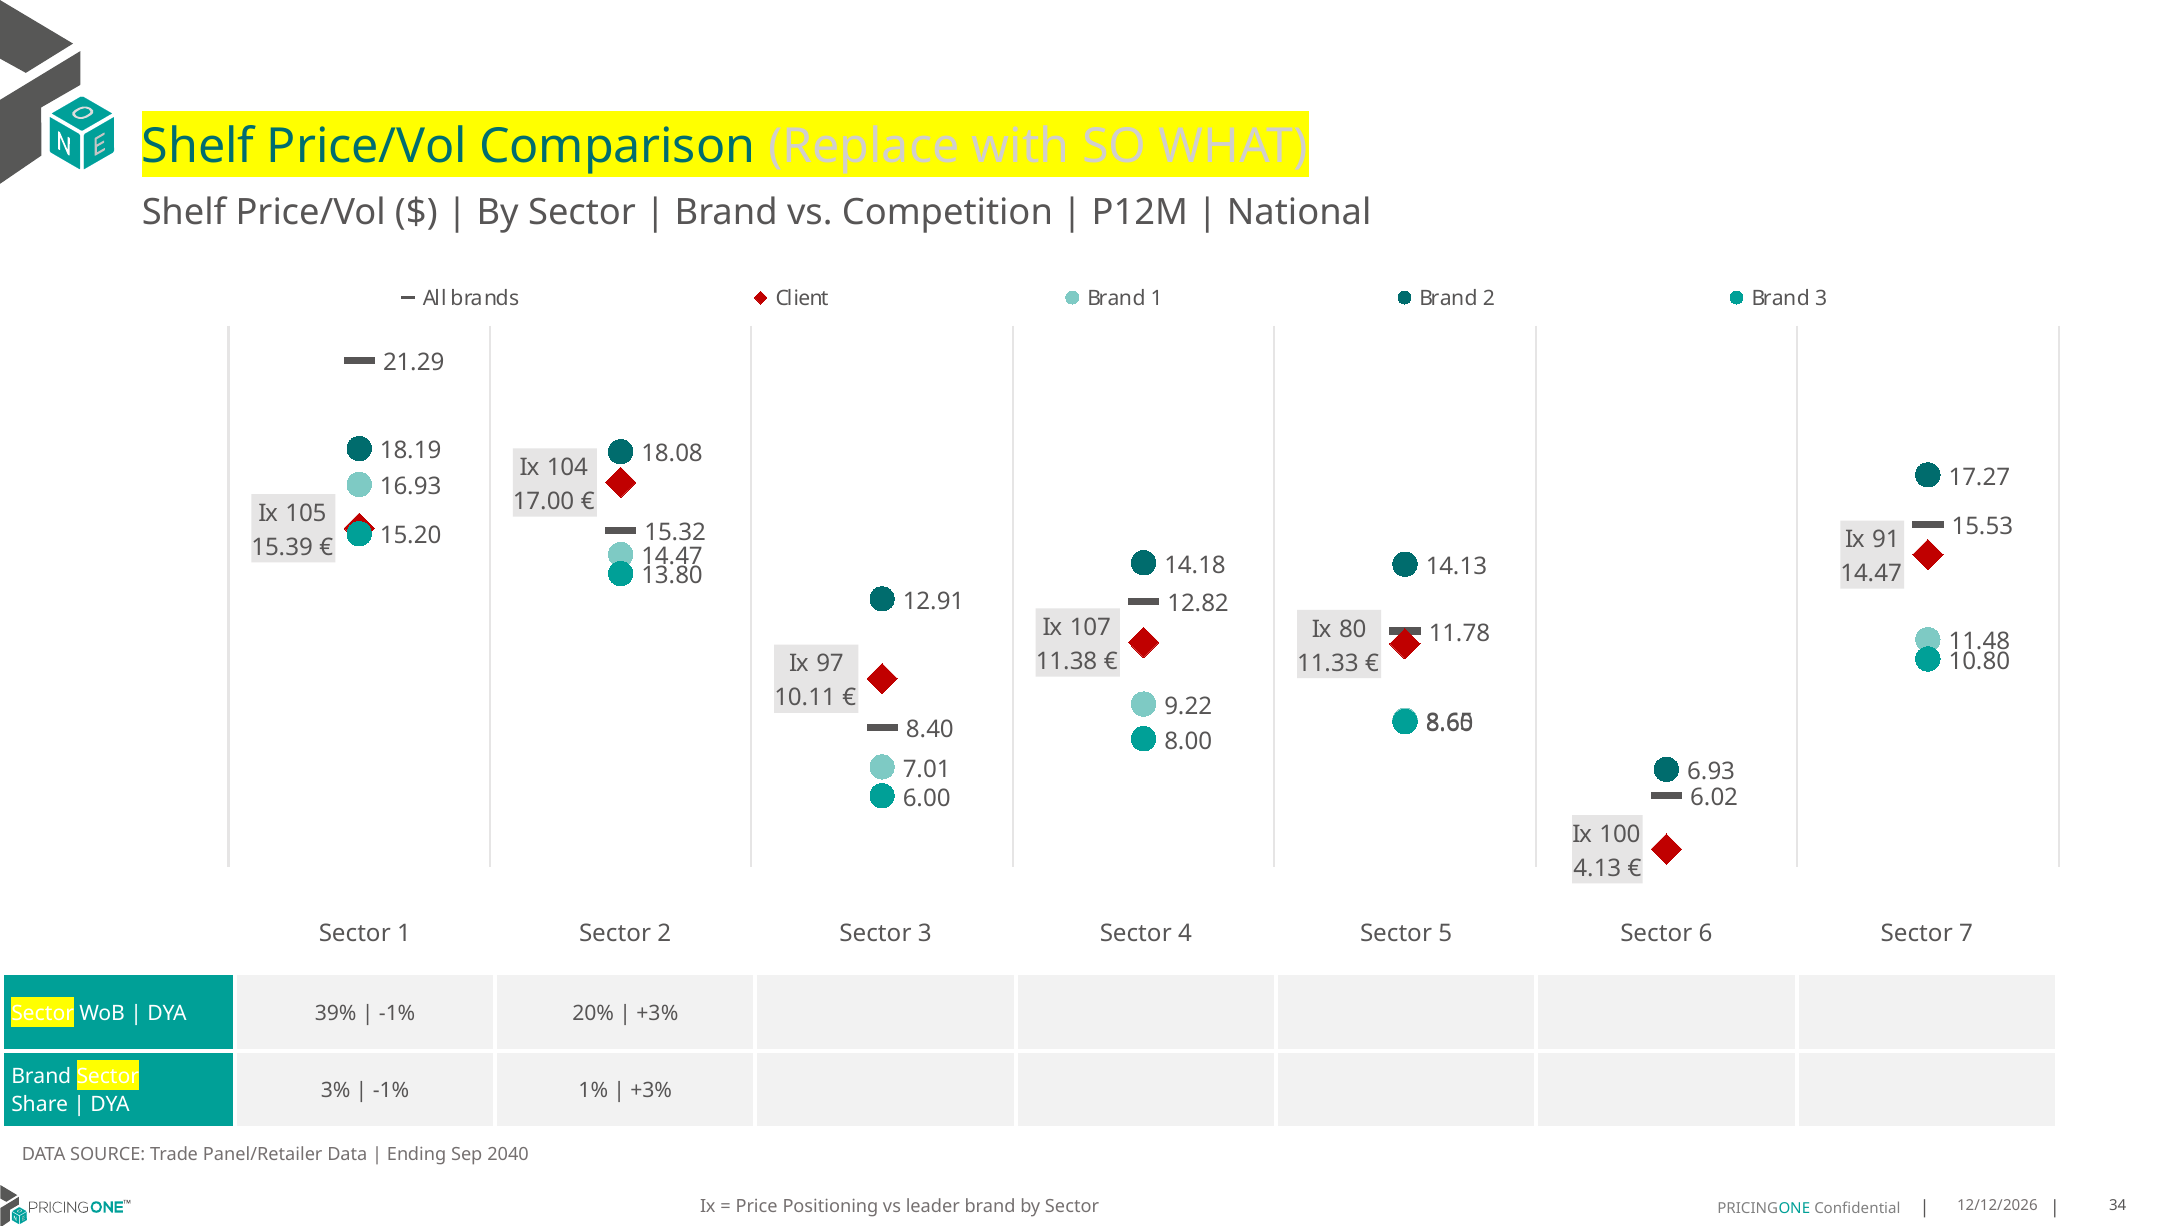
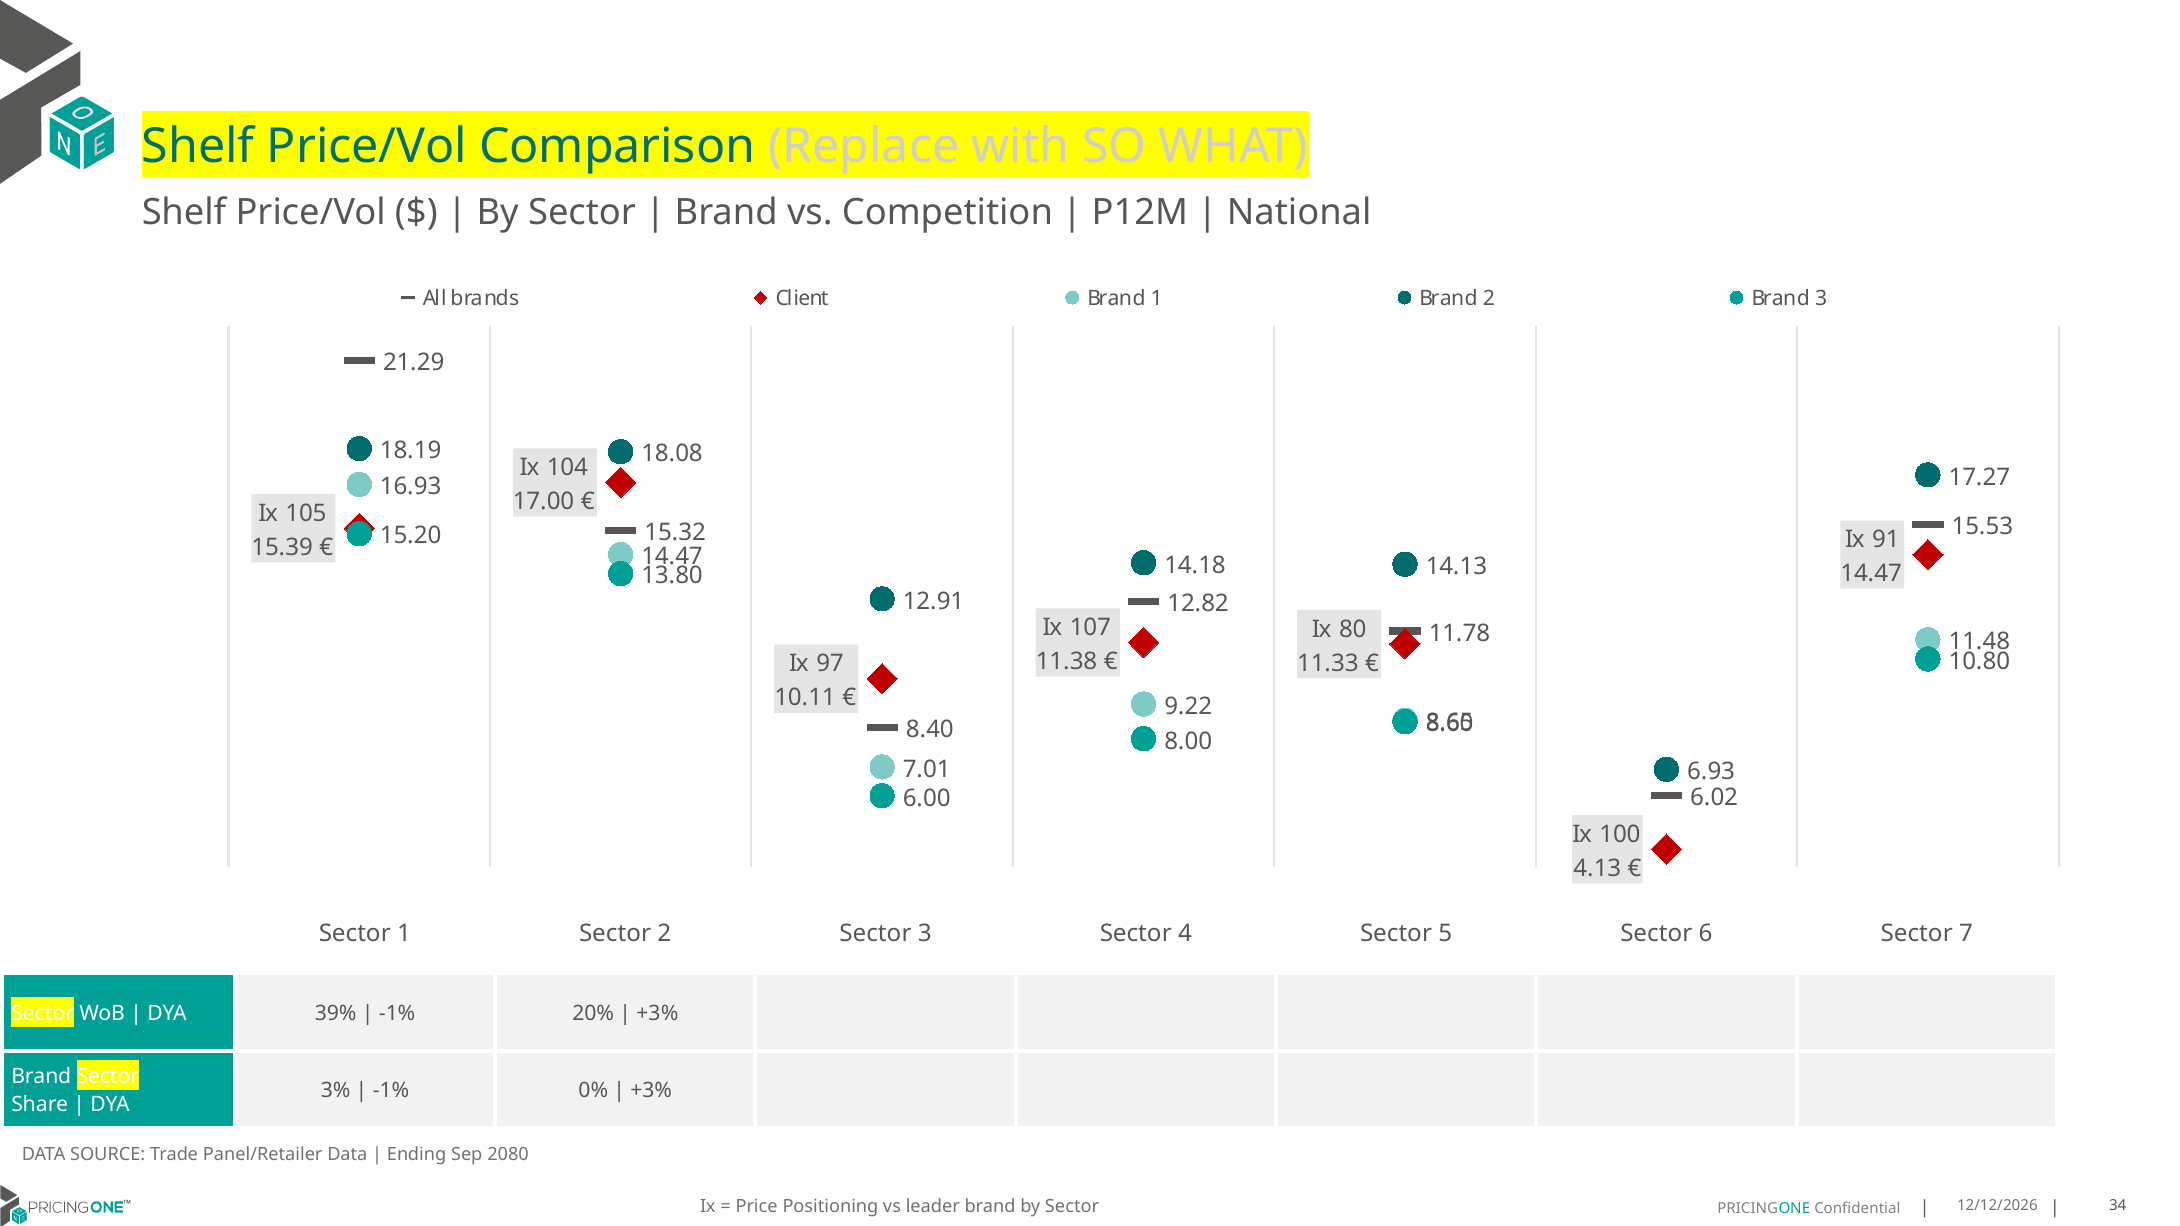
1%: 1% -> 0% (593, 1091)
2040: 2040 -> 2080 (508, 1155)
